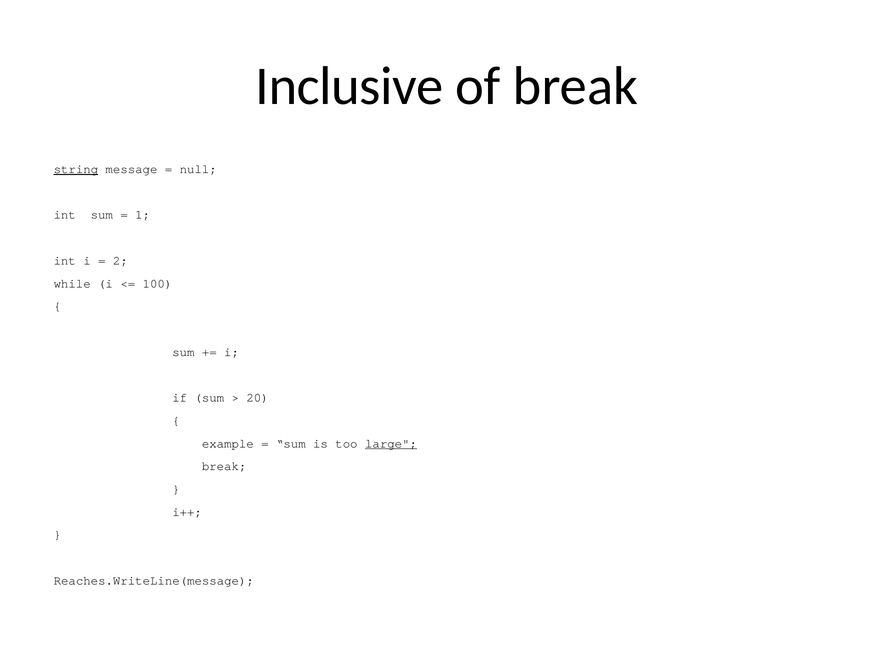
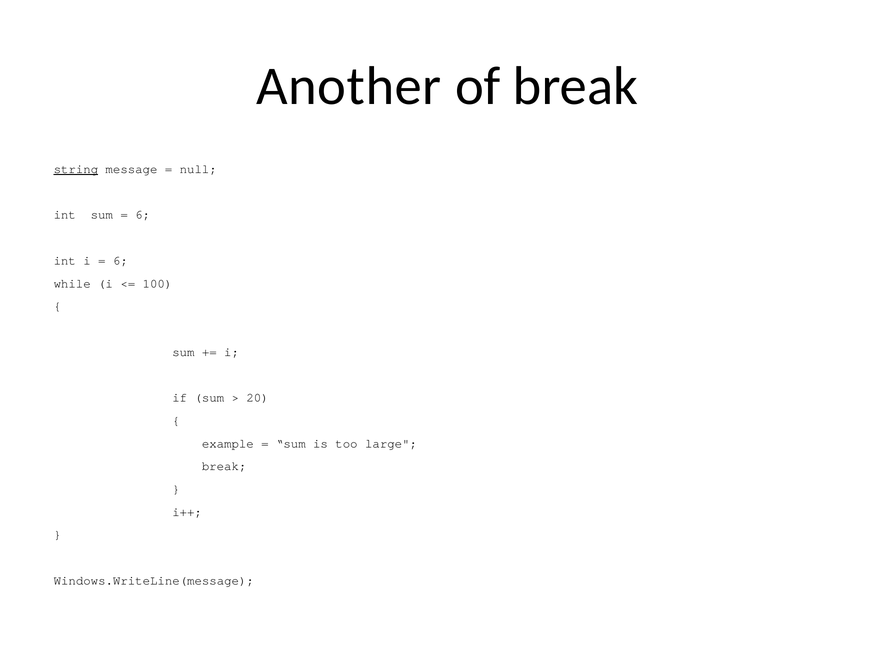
Inclusive: Inclusive -> Another (349, 87)
1: 1 -> 6 (143, 215)
2: 2 -> 6 (120, 261)
large underline: present -> none (391, 444)
Reaches.WriteLine(message: Reaches.WriteLine(message -> Windows.WriteLine(message (154, 581)
